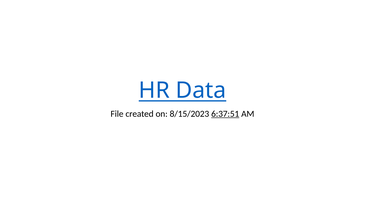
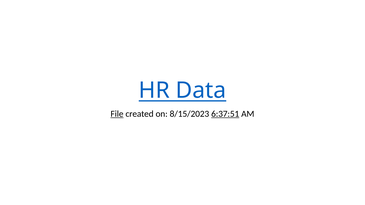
File underline: none -> present (117, 114)
